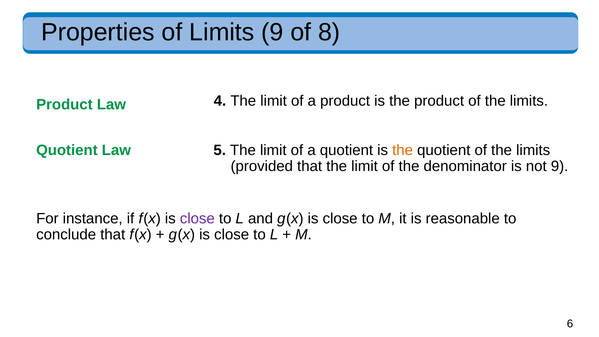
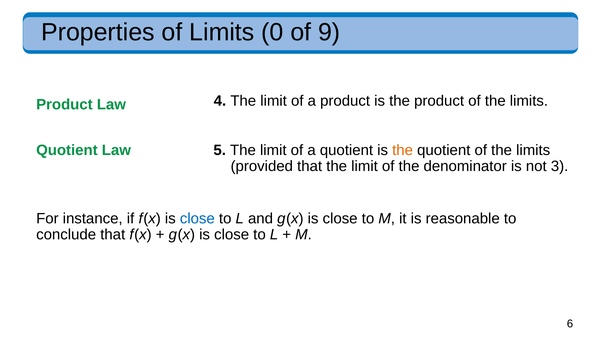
Limits 9: 9 -> 0 (272, 32)
8: 8 -> 9 (329, 32)
not 9: 9 -> 3 (560, 166)
close colour: purple -> blue (197, 218)
